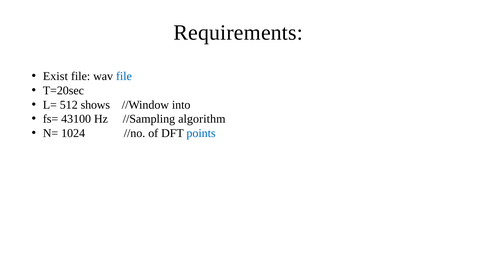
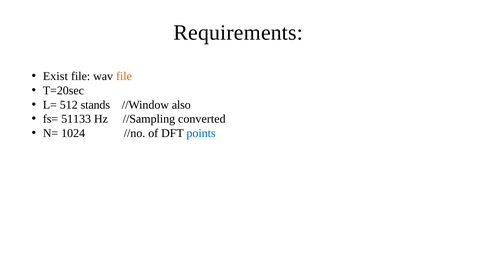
file colour: blue -> orange (124, 76)
shows: shows -> stands (95, 105)
into: into -> also (181, 105)
43100: 43100 -> 51133 (76, 119)
algorithm: algorithm -> converted (202, 119)
